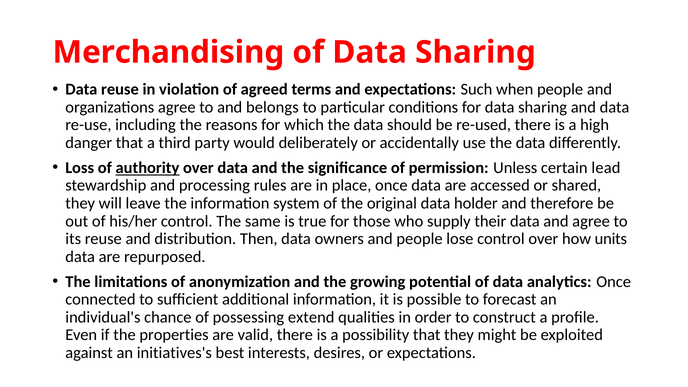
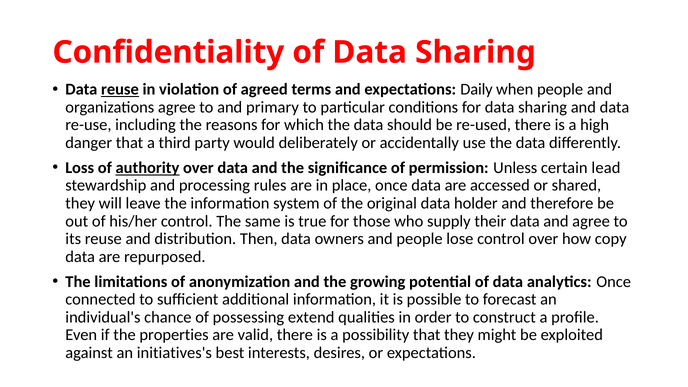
Merchandising: Merchandising -> Confidentiality (168, 52)
reuse underline: none -> present (120, 89)
Such: Such -> Daily (477, 89)
belongs: belongs -> primary (272, 107)
units: units -> copy (611, 239)
